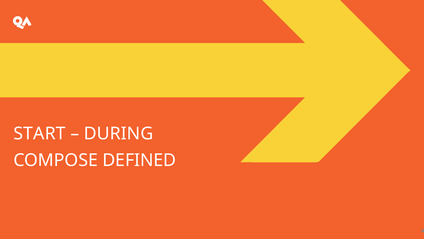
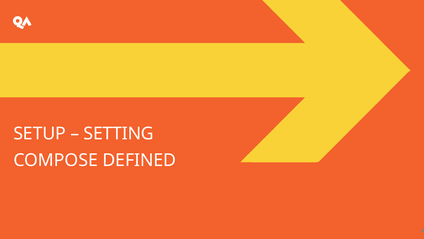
START: START -> SETUP (40, 133)
DURING: DURING -> SETTING (119, 133)
